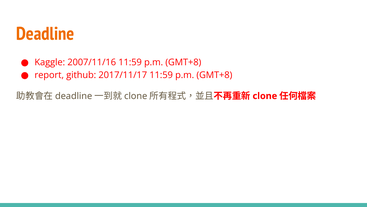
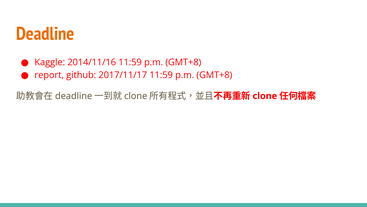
2007/11/16: 2007/11/16 -> 2014/11/16 (92, 62)
